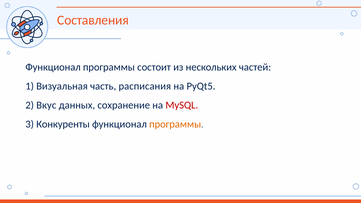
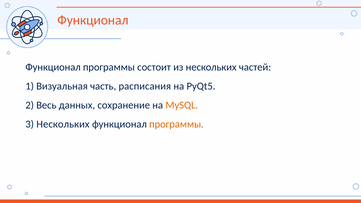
Составления: Составления -> Функционал (93, 20)
Вкус: Вкус -> Весь (46, 105)
MySQL colour: red -> orange (182, 105)
3 Конкуренты: Конкуренты -> Нескольких (63, 124)
